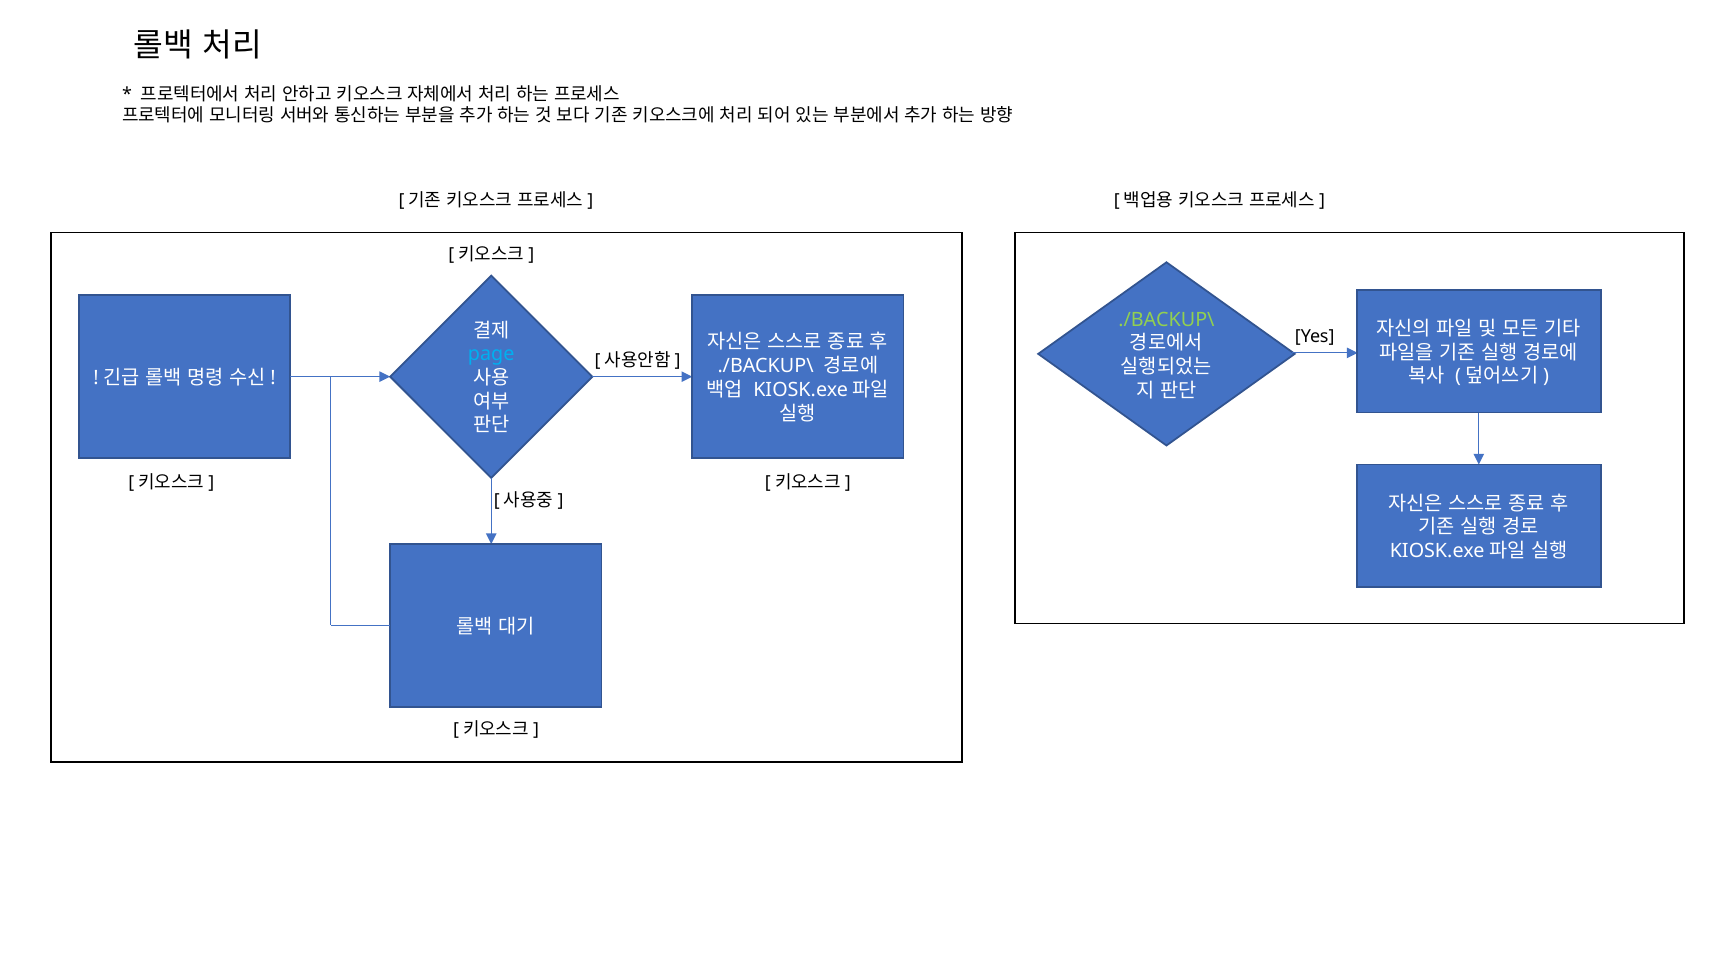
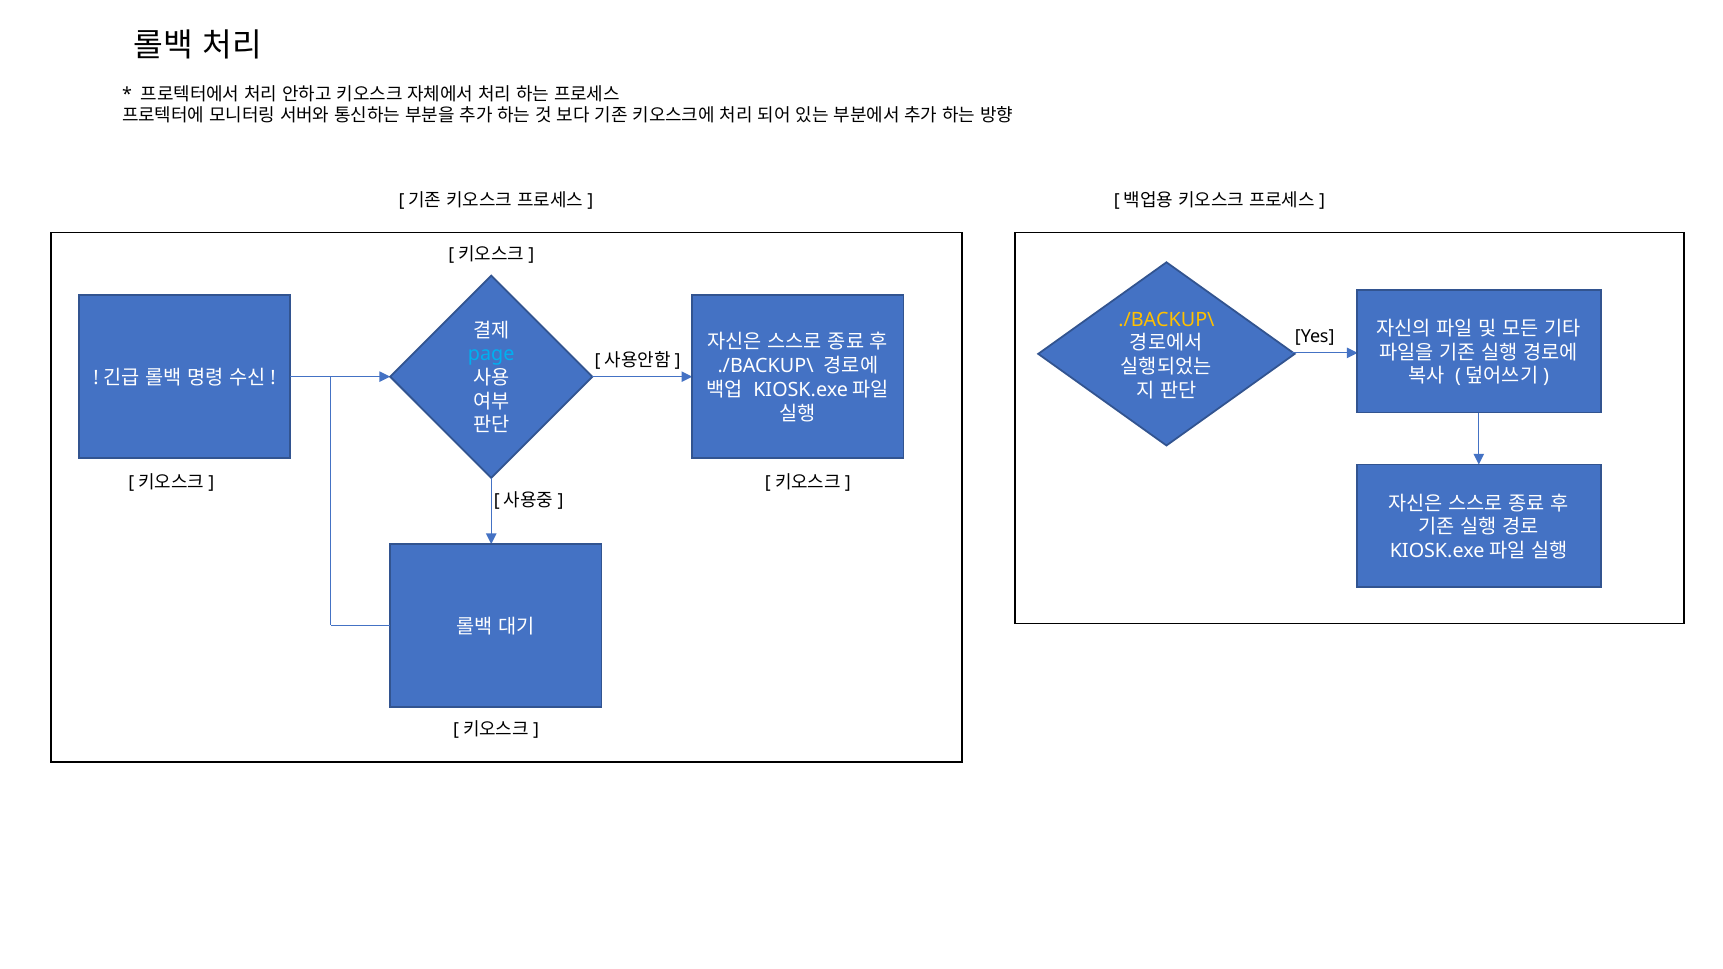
./BACKUP\ colour: light green -> yellow (1166, 320)
